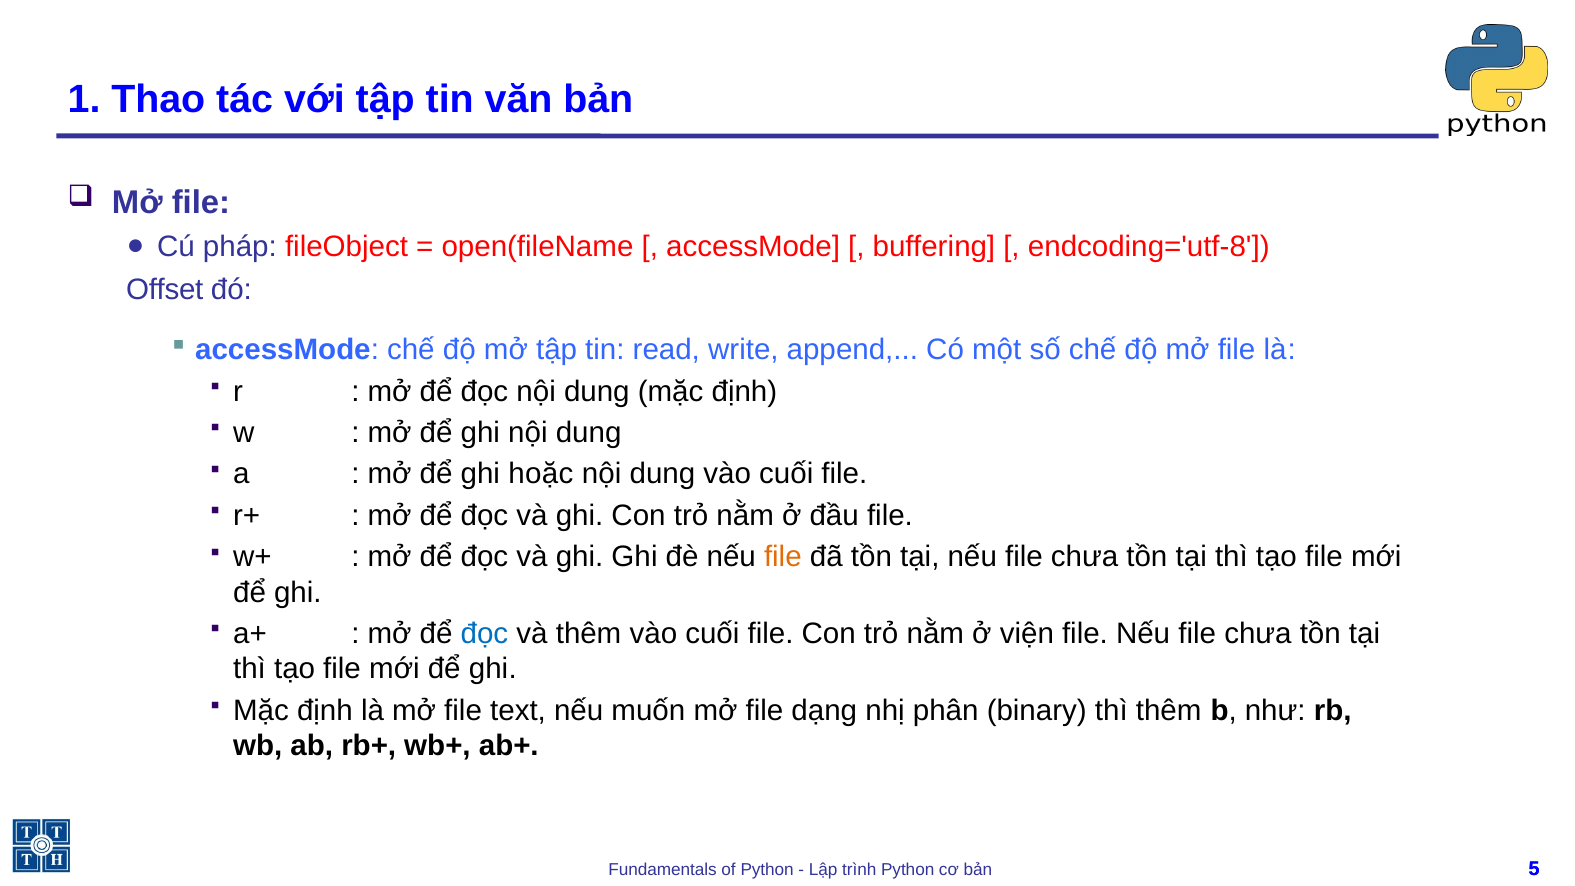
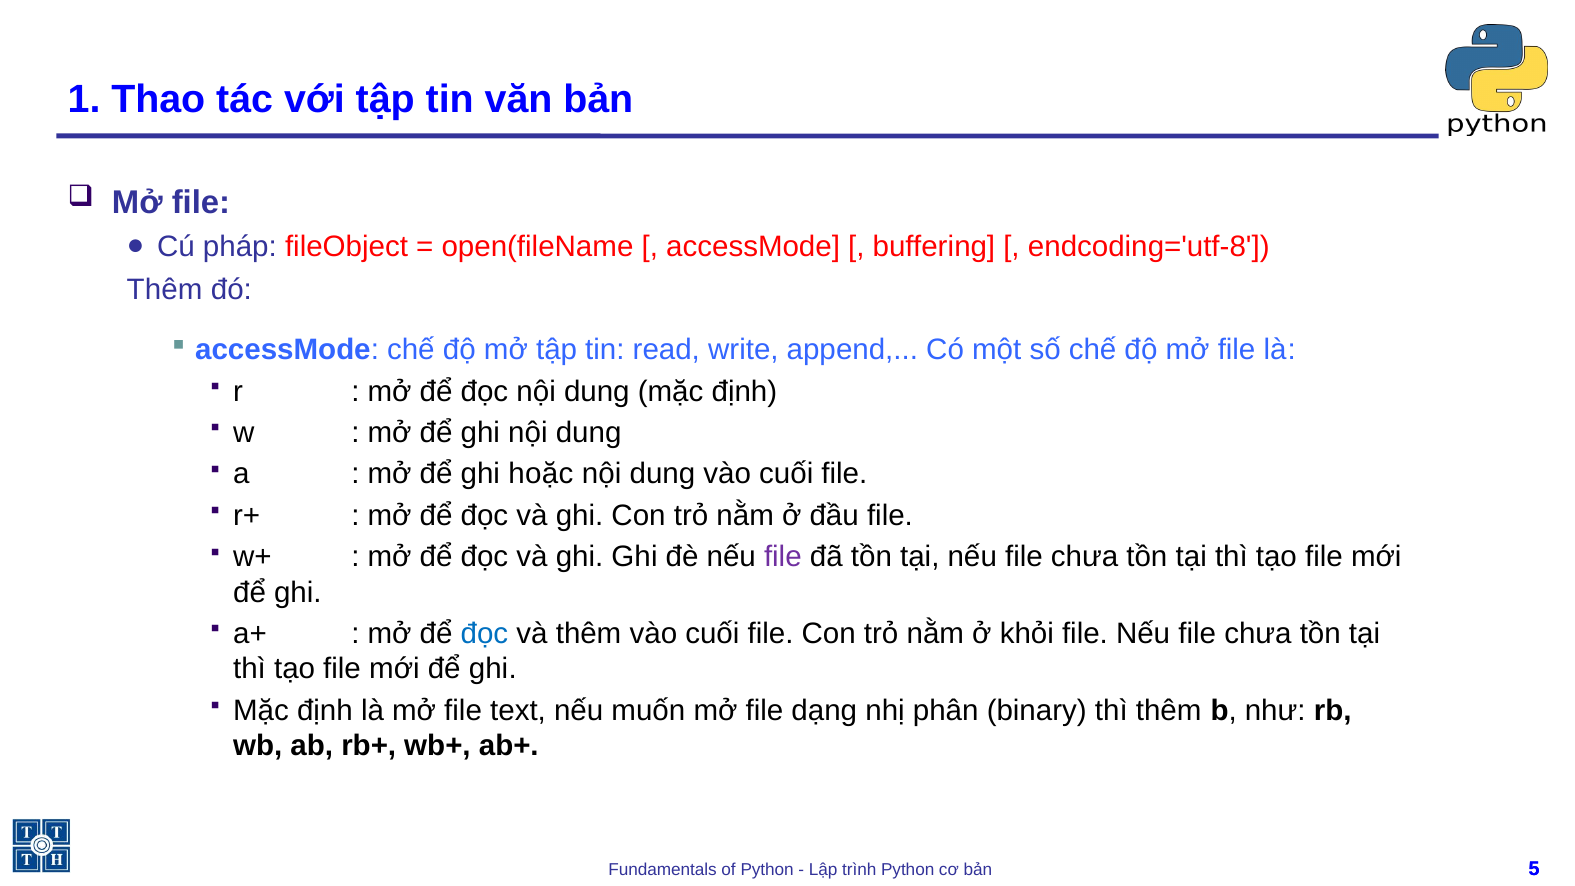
Offset: Offset -> Thêm (165, 290)
file colour: orange -> purple (783, 557)
viện: viện -> khỏi (1027, 634)
